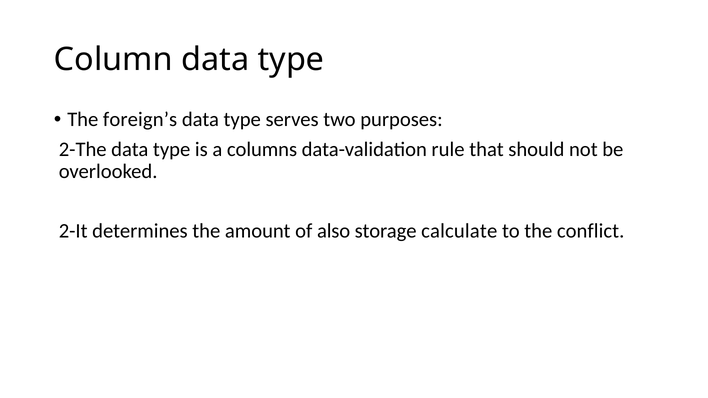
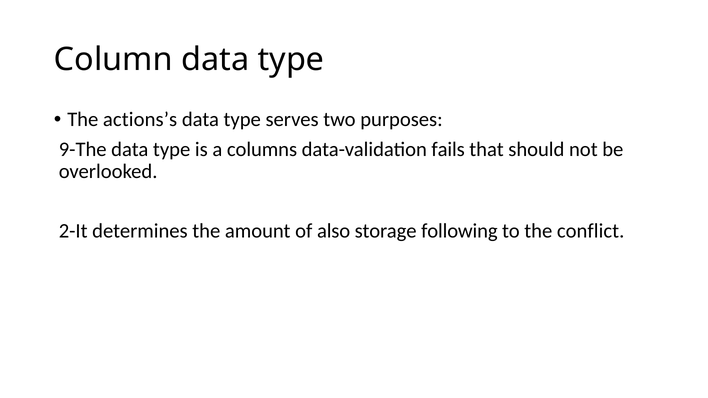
foreign’s: foreign’s -> actions’s (140, 120)
2-The: 2-The -> 9-The (83, 149)
rule: rule -> fails (448, 149)
calculate: calculate -> following (459, 231)
